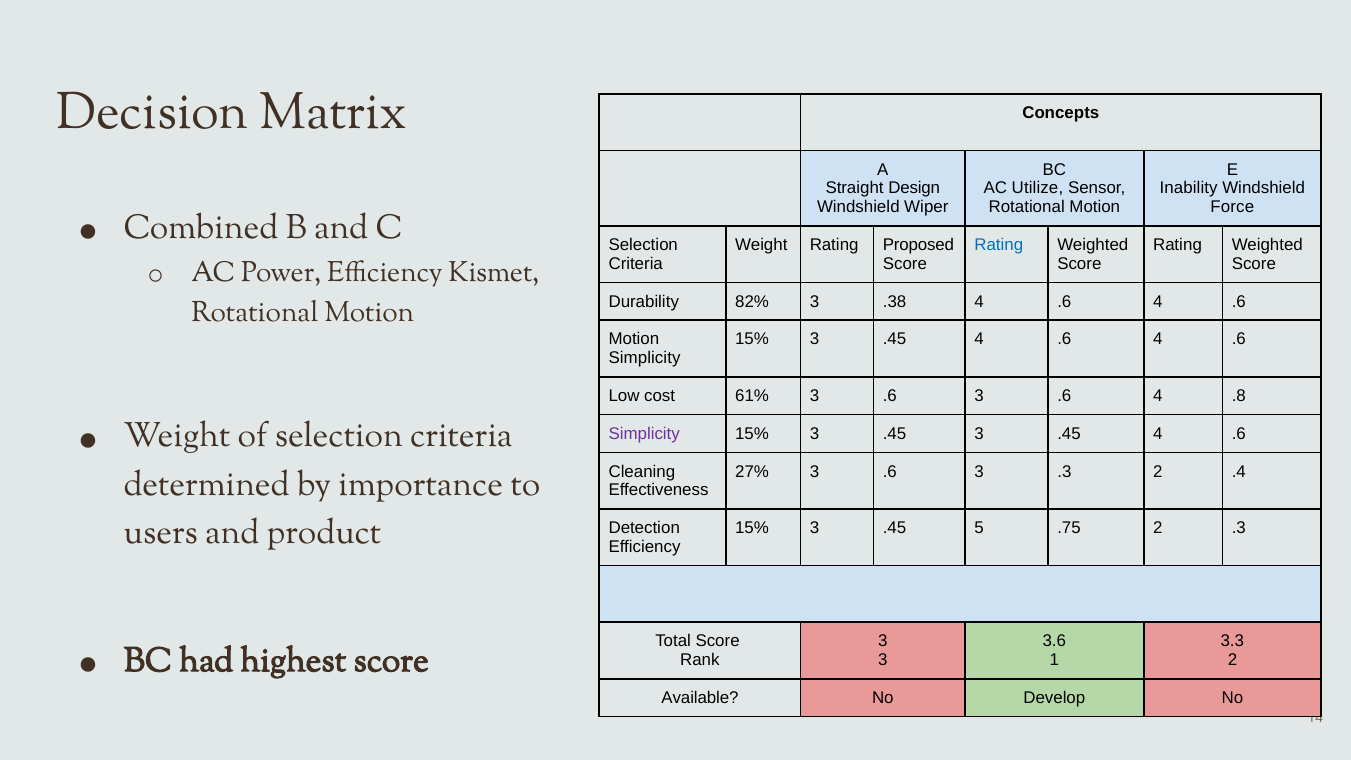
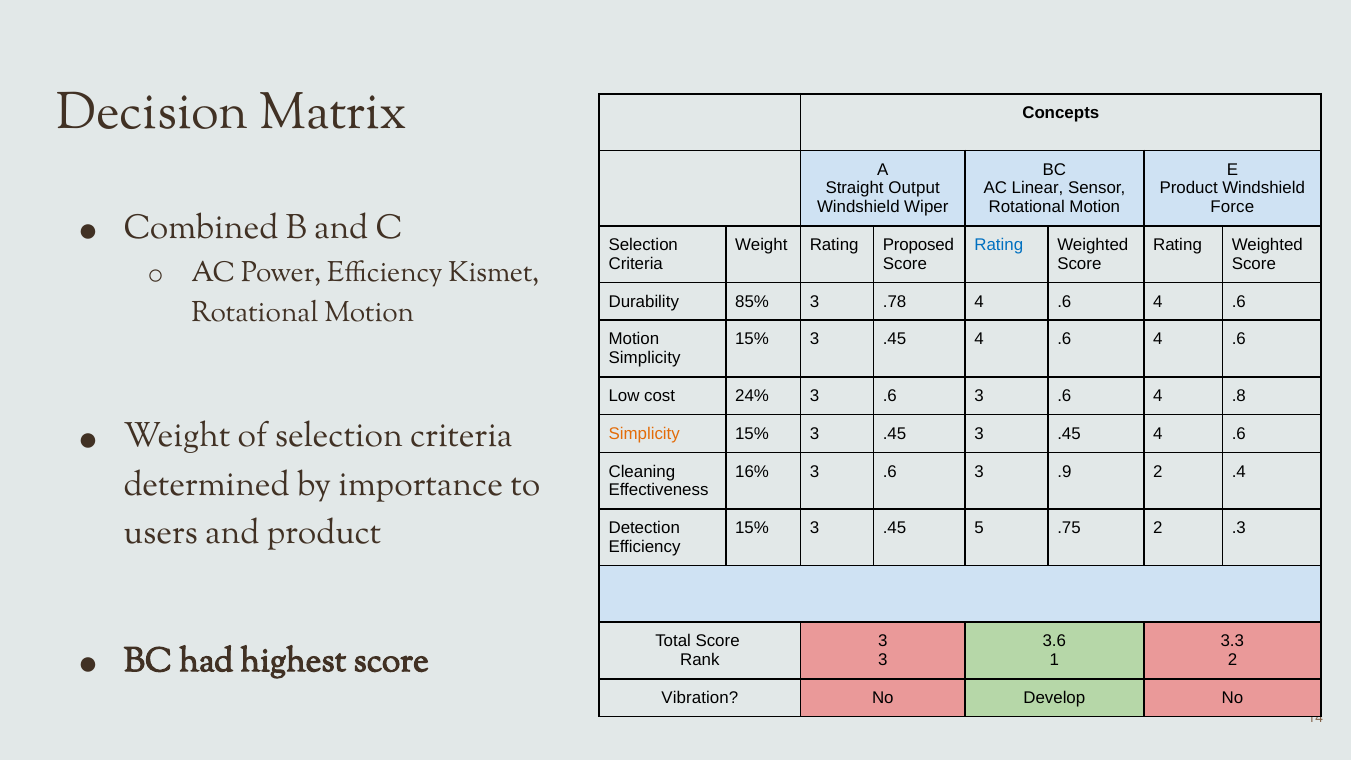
Design: Design -> Output (914, 188)
Utilize: Utilize -> Linear (1038, 188)
Inability: Inability -> Product (1189, 188)
82%: 82% -> 85% (752, 302)
.38: .38 -> .78 (895, 302)
61%: 61% -> 24% (752, 396)
Simplicity colour: purple -> orange (644, 434)
27%: 27% -> 16% (752, 471)
3 .3: .3 -> .9 (1064, 471)
Available: Available -> Vibration (700, 698)
